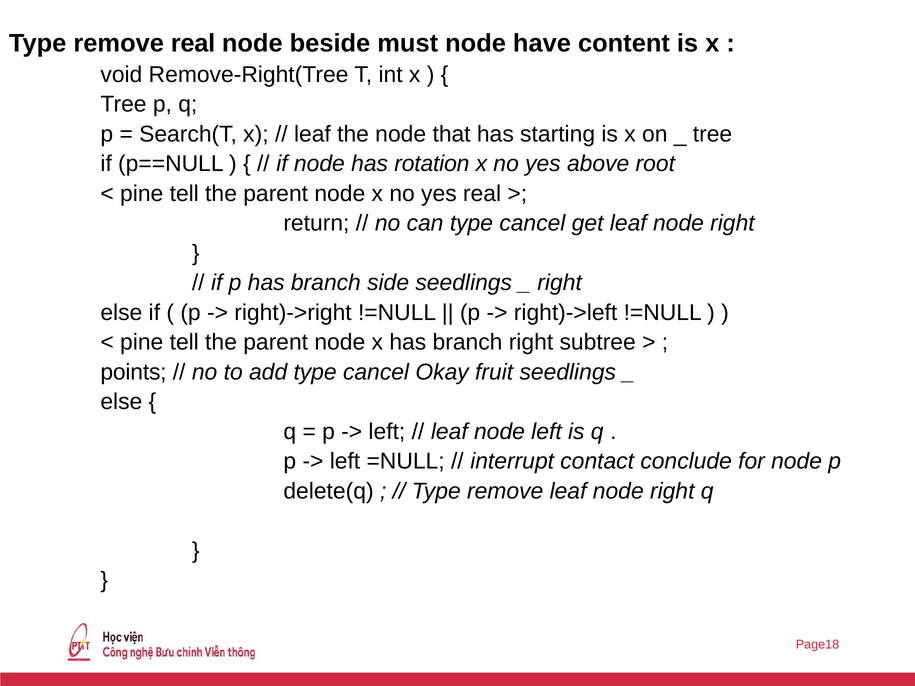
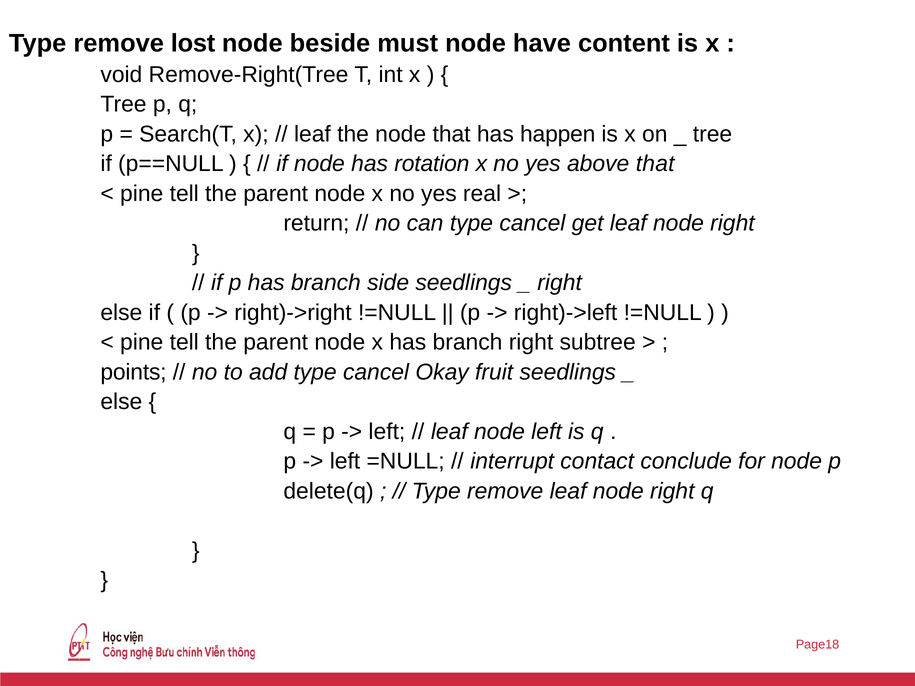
remove real: real -> lost (193, 44)
starting: starting -> happen (558, 134)
above root: root -> that (655, 164)
